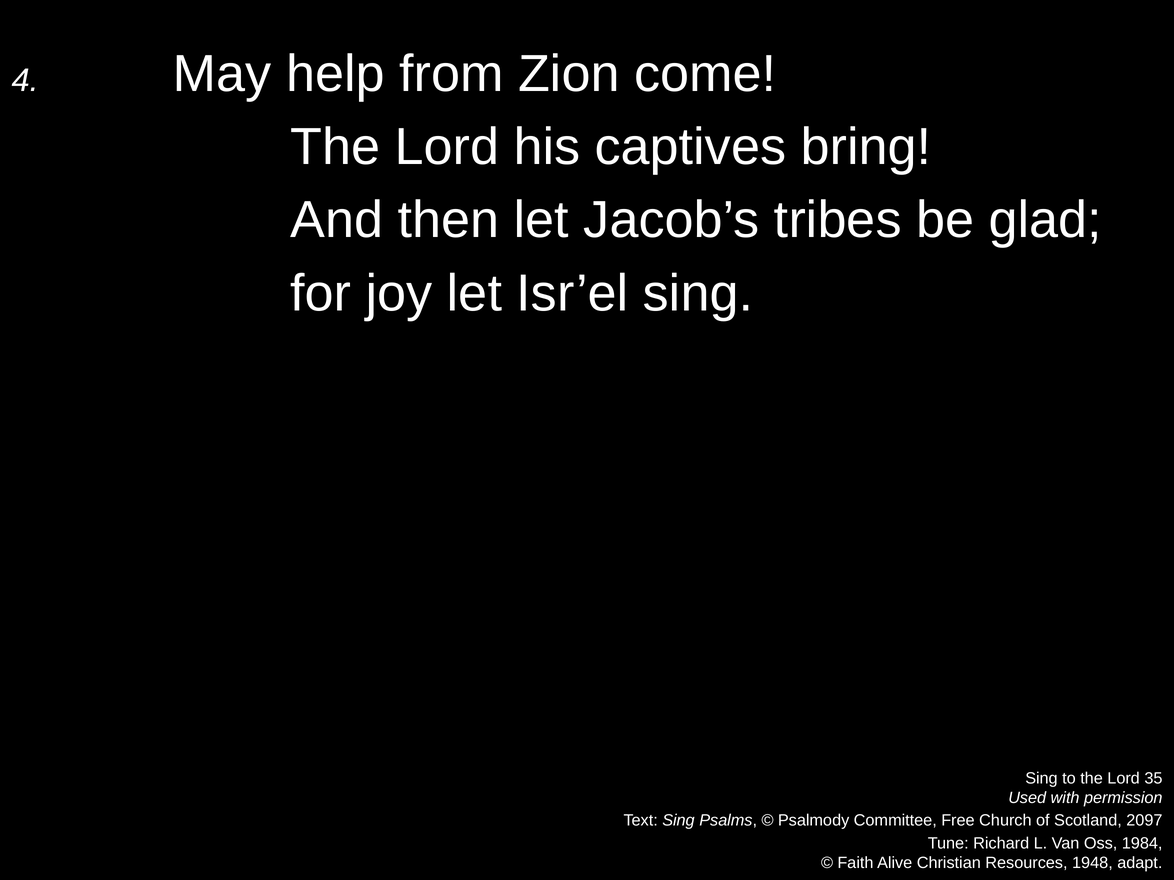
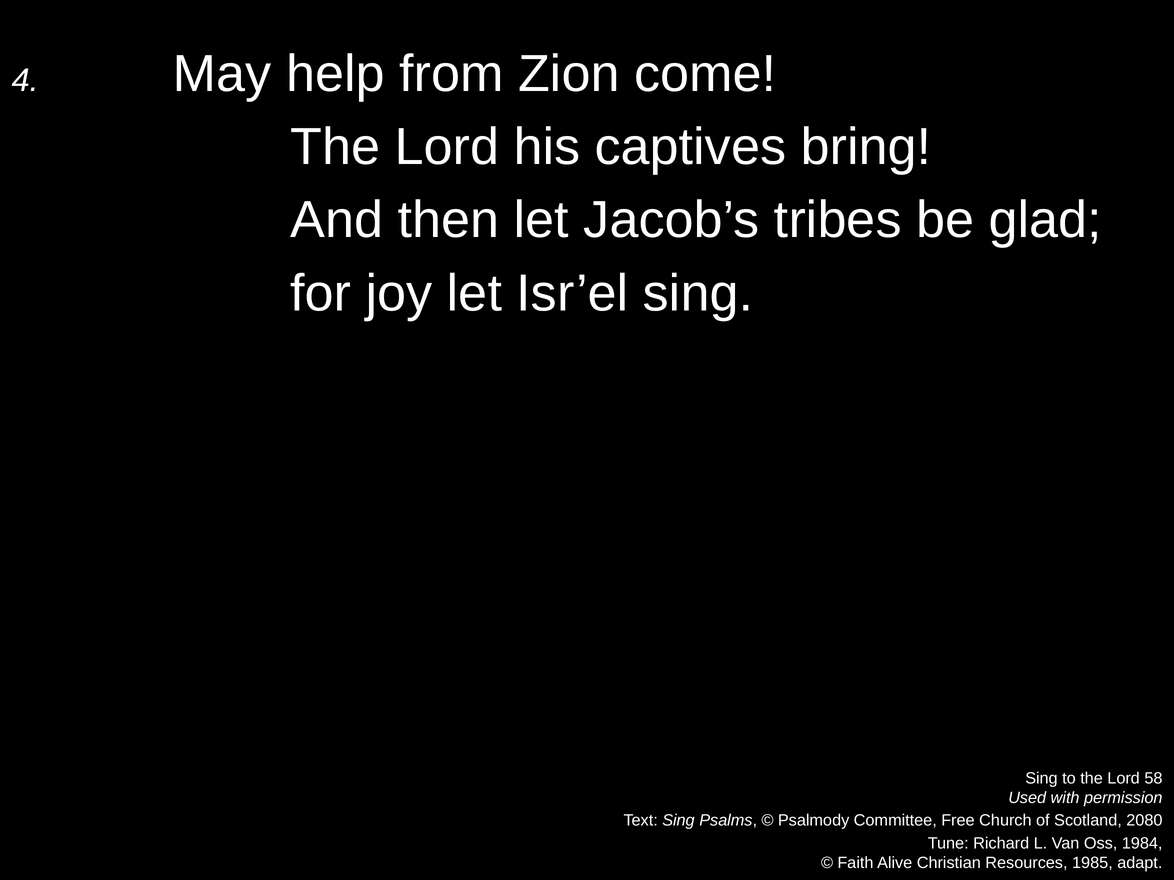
35: 35 -> 58 (1153, 779)
2097: 2097 -> 2080 (1144, 821)
1948: 1948 -> 1985 (1092, 864)
